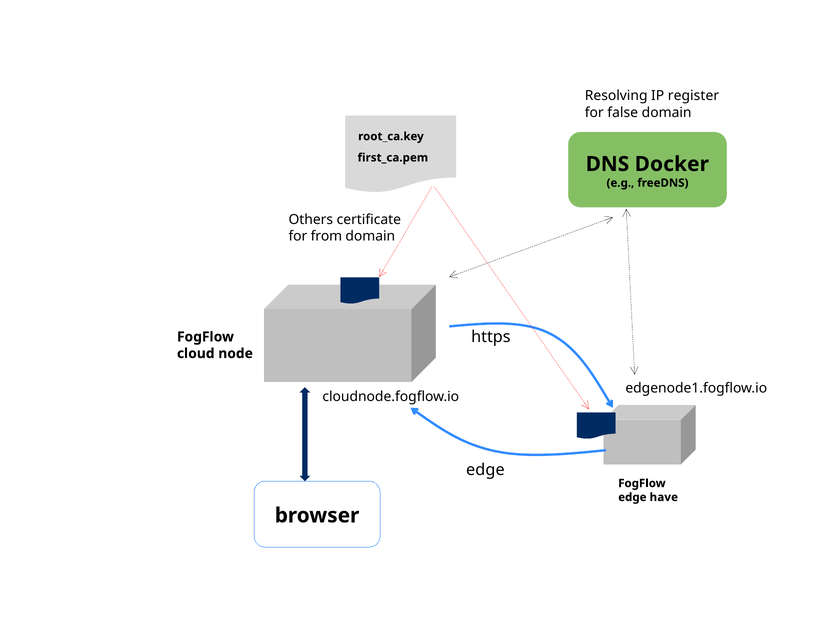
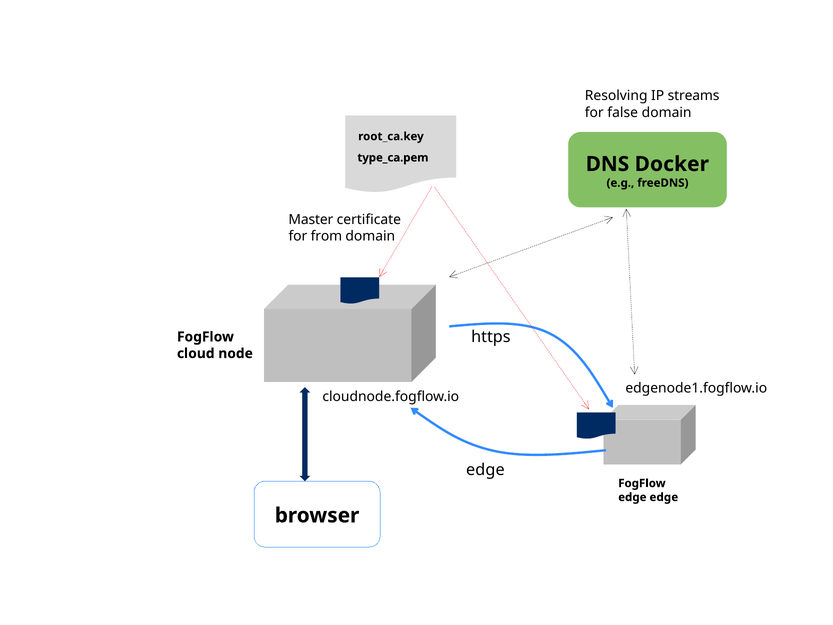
register: register -> streams (694, 96)
first_ca.pem: first_ca.pem -> type_ca.pem (393, 158)
Others: Others -> Master (311, 220)
edge have: have -> edge (664, 497)
